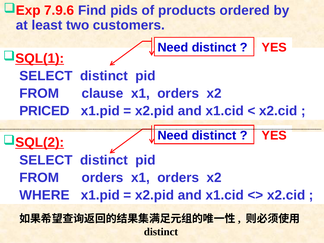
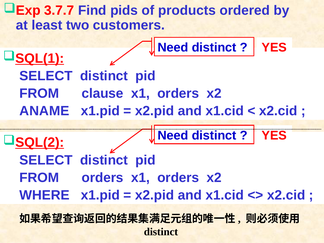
7.9.6: 7.9.6 -> 3.7.7 (59, 10)
PRICED: PRICED -> ANAME (44, 111)
